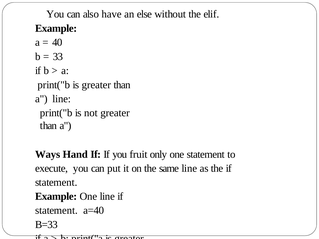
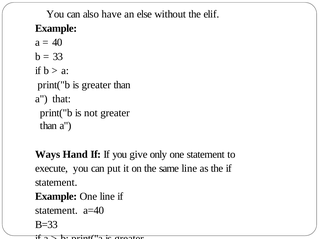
a line: line -> that (62, 99)
fruit: fruit -> give (138, 155)
